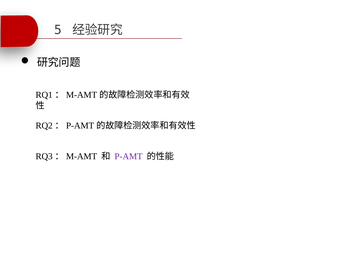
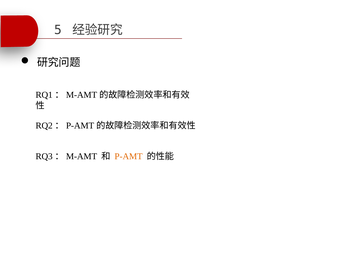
P-AMT colour: purple -> orange (129, 156)
